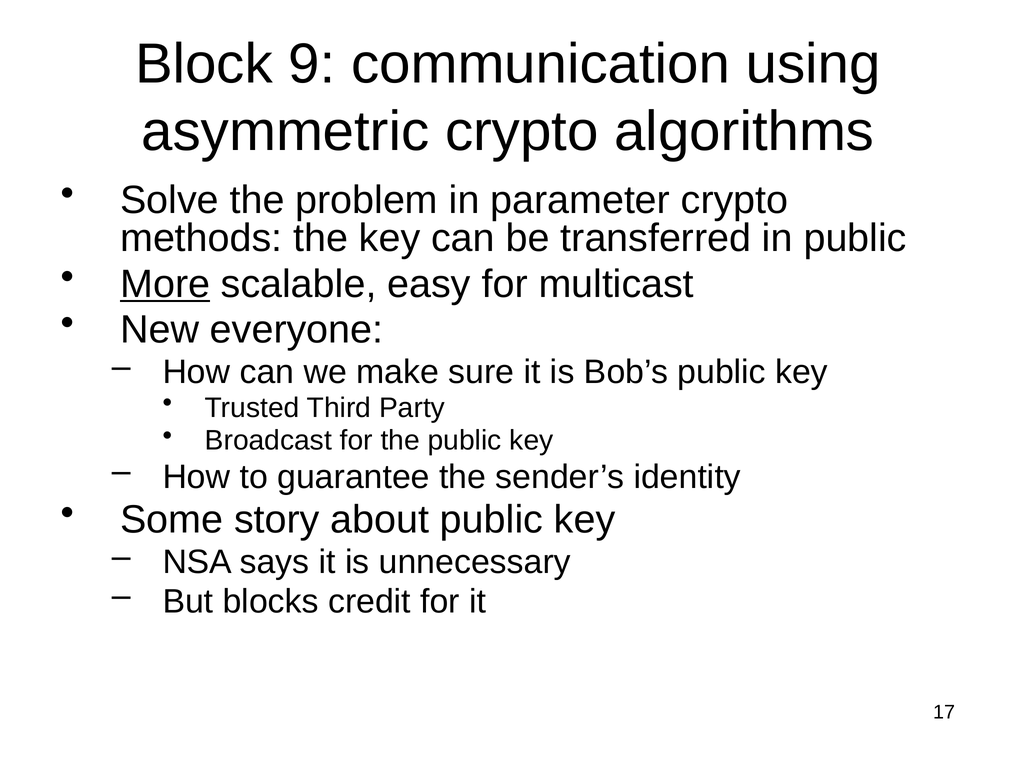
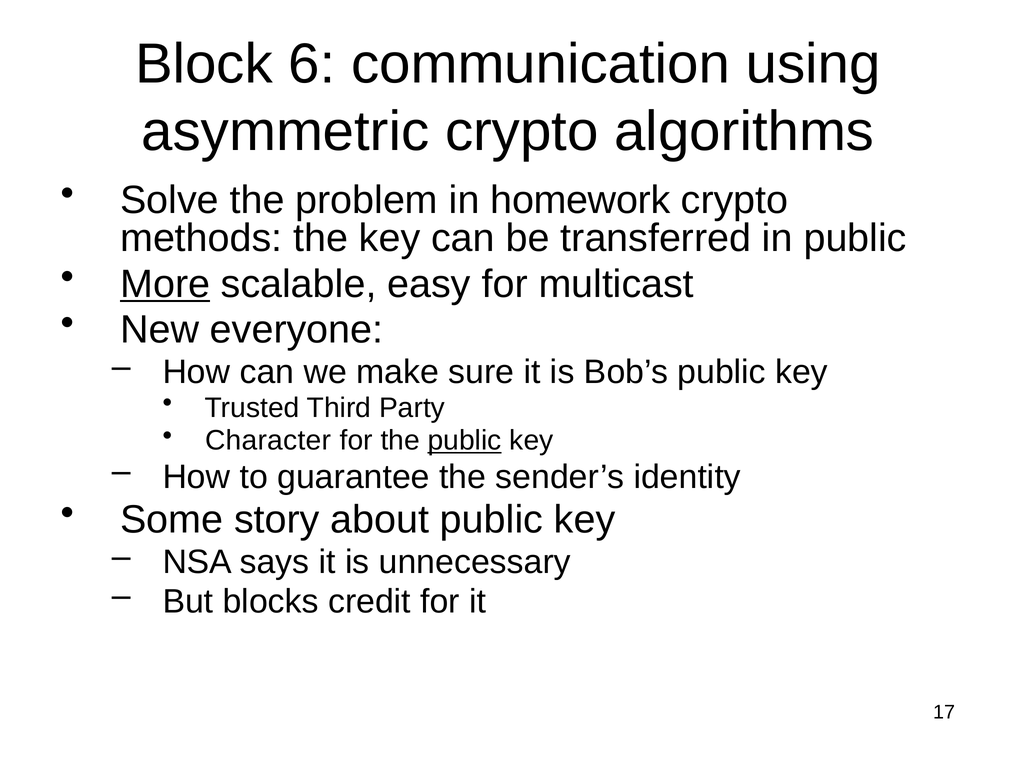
9: 9 -> 6 (312, 64)
parameter: parameter -> homework (580, 200)
Broadcast: Broadcast -> Character (268, 441)
public underline: none -> present (465, 441)
